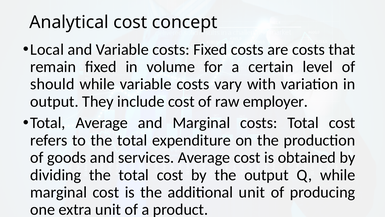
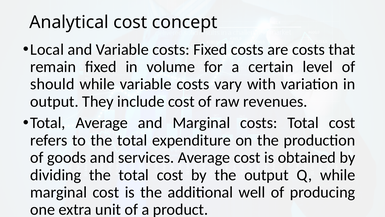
employer: employer -> revenues (275, 101)
additional unit: unit -> well (252, 192)
